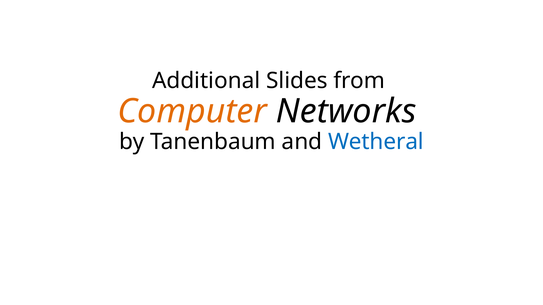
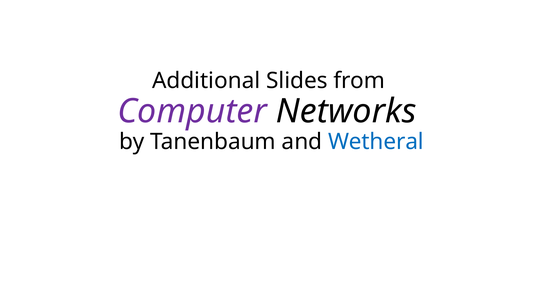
Computer colour: orange -> purple (192, 111)
